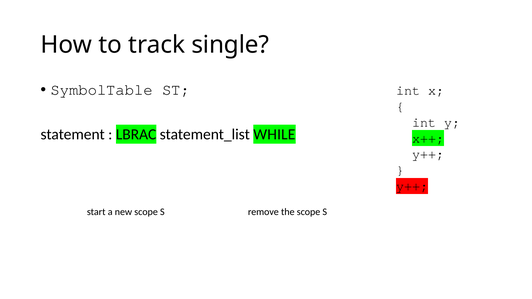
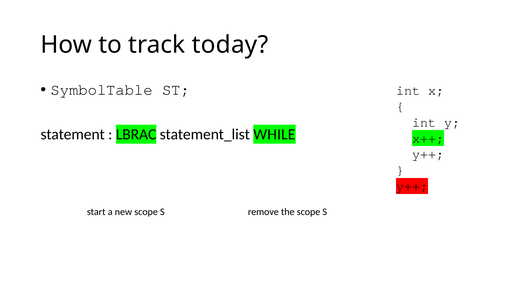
single: single -> today (230, 45)
